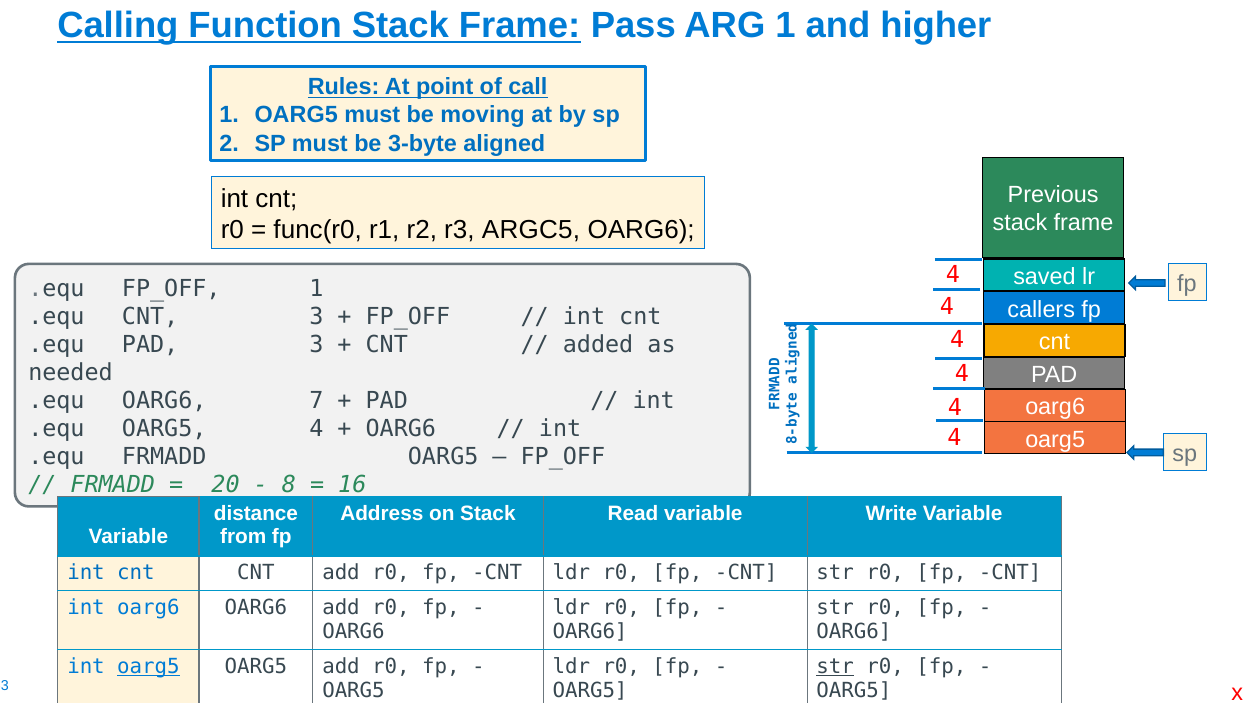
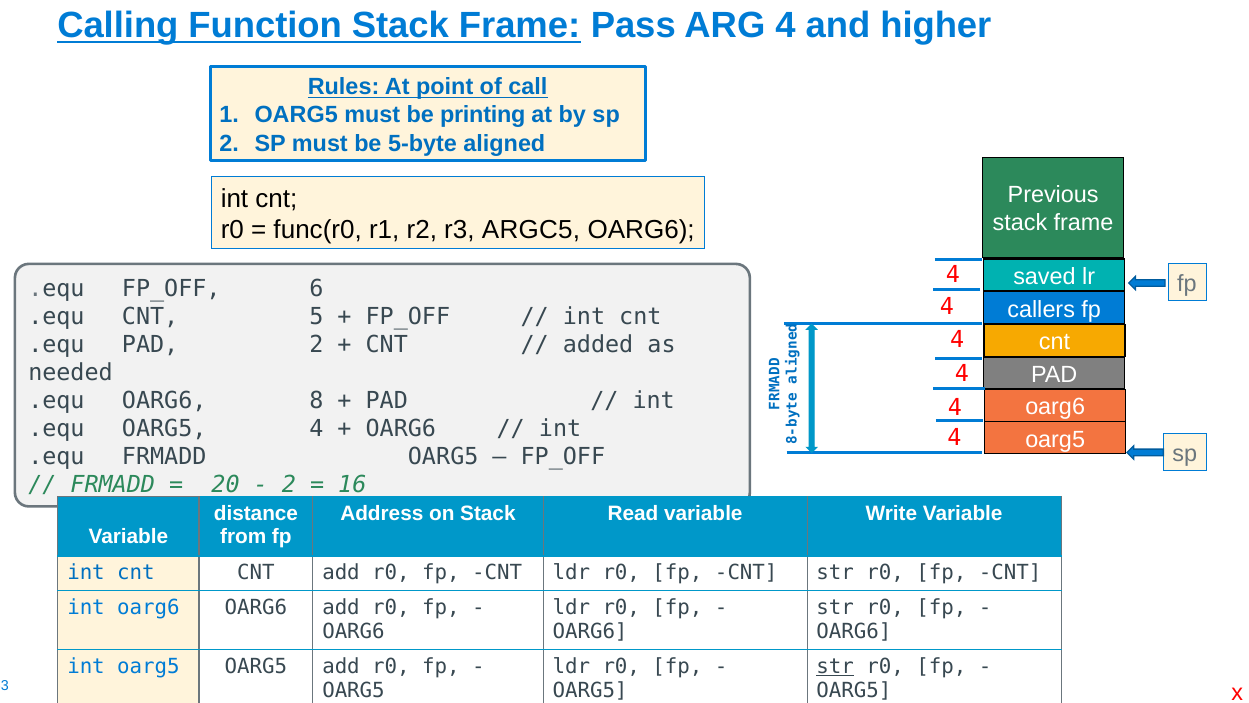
ARG 1: 1 -> 4 (785, 26)
moving: moving -> printing (483, 115)
3-byte: 3-byte -> 5-byte (422, 143)
FP_OFF 1: 1 -> 6 (316, 288)
CNT 3: 3 -> 5 (316, 316)
PAD 3: 3 -> 2 (316, 344)
OARG6 7: 7 -> 8 (316, 401)
8: 8 -> 2 (289, 485)
oarg5 underline: present -> none (148, 666)
